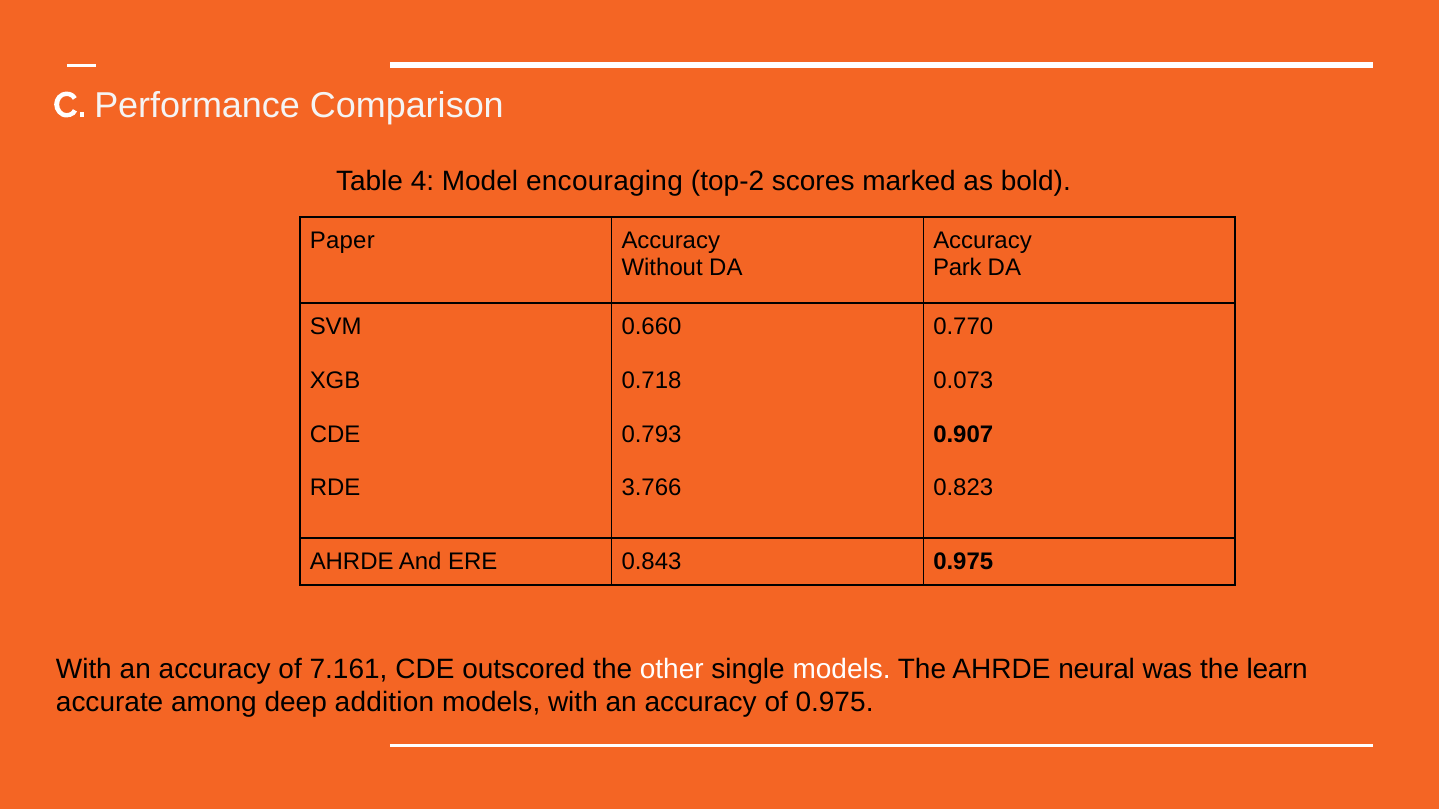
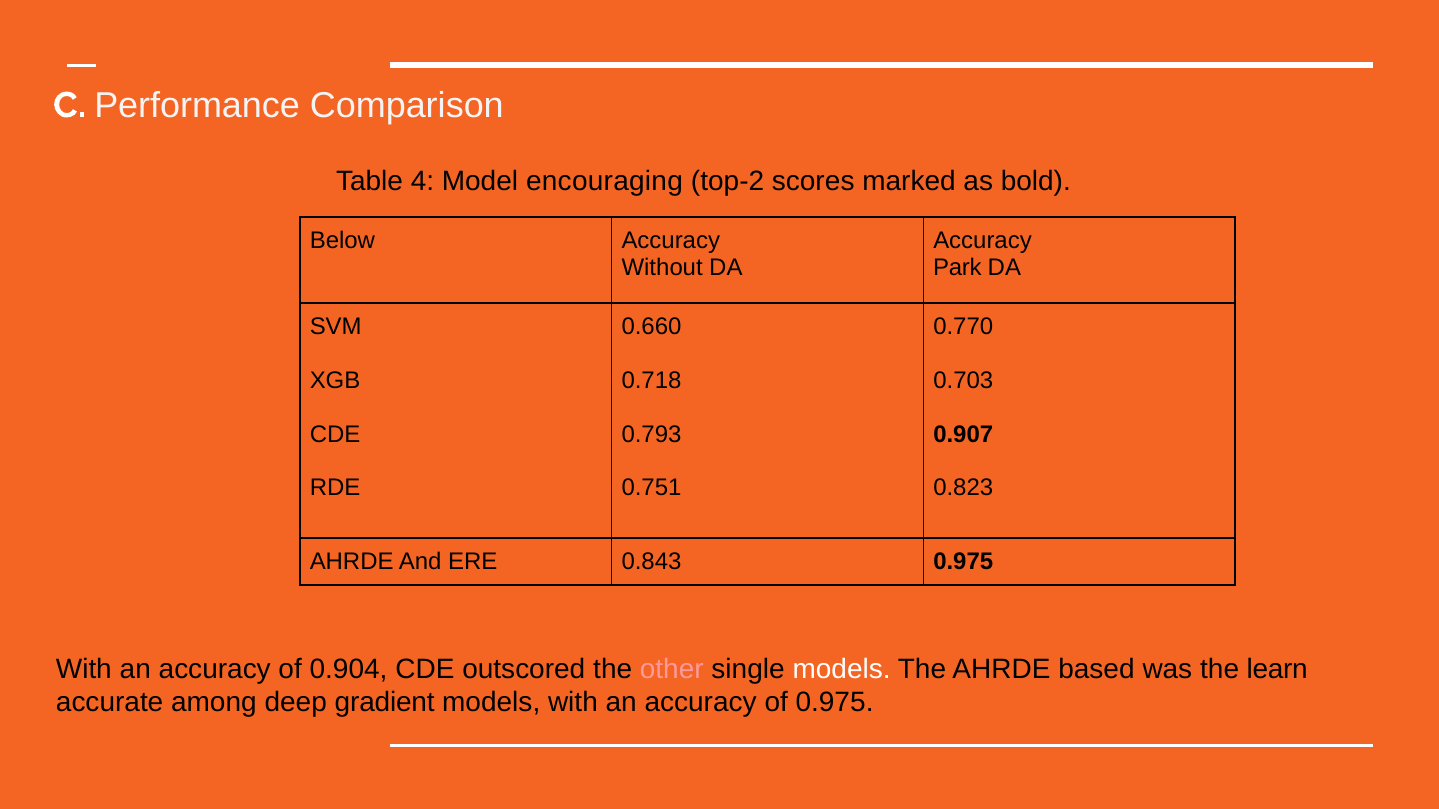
Paper: Paper -> Below (342, 241)
0.073: 0.073 -> 0.703 (963, 381)
3.766: 3.766 -> 0.751 (651, 488)
7.161: 7.161 -> 0.904 (349, 669)
other colour: white -> pink (672, 669)
neural: neural -> based (1096, 669)
addition: addition -> gradient (385, 703)
